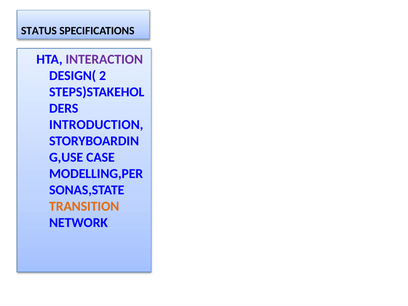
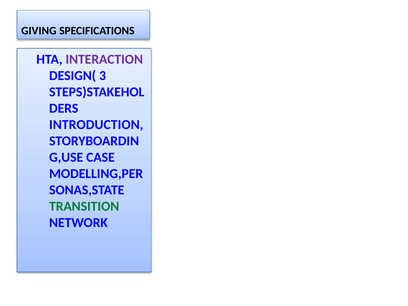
STATUS: STATUS -> GIVING (39, 31)
2: 2 -> 3 (103, 76)
TRANSITION colour: orange -> green (84, 206)
